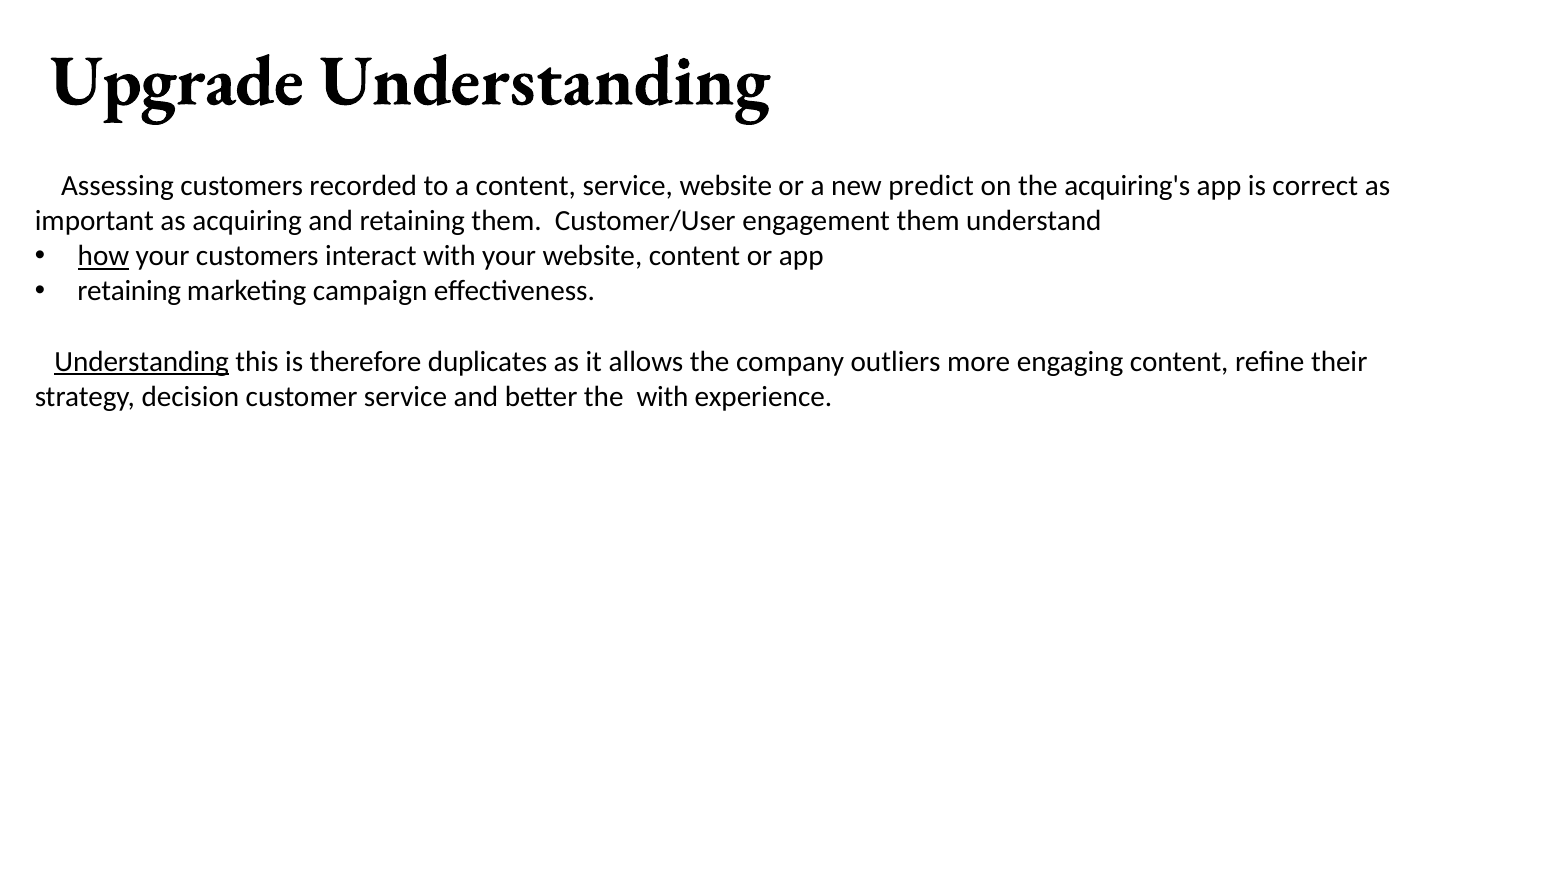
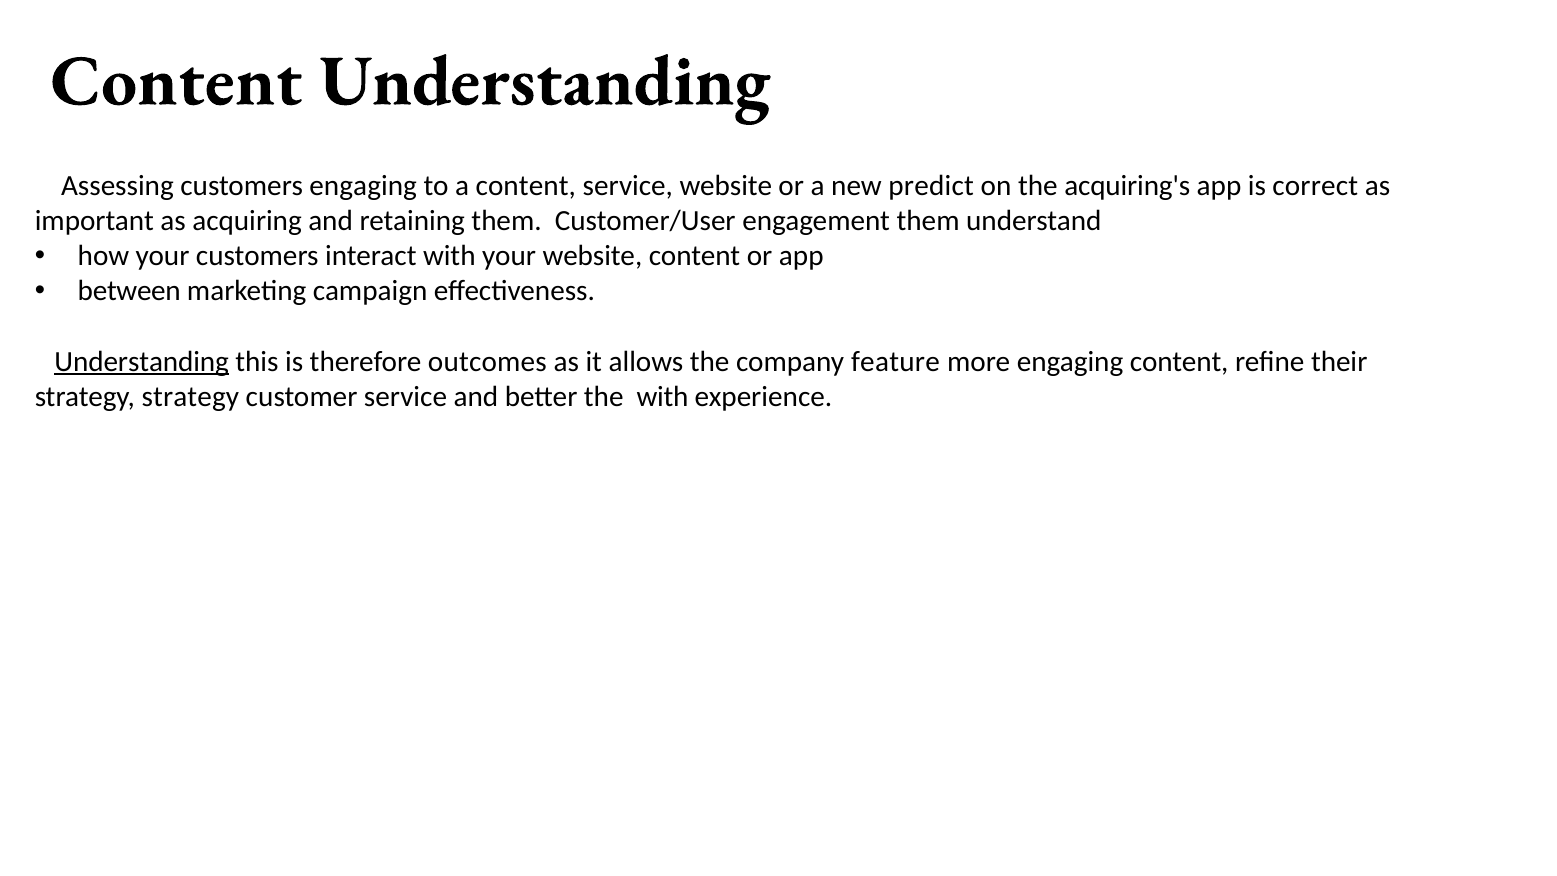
Upgrade: Upgrade -> Content (176, 81)
customers recorded: recorded -> engaging (363, 186)
how underline: present -> none (103, 256)
retaining: retaining -> between (129, 291)
duplicates: duplicates -> outcomes (487, 361)
outliers: outliers -> feature (895, 361)
strategy decision: decision -> strategy (190, 396)
